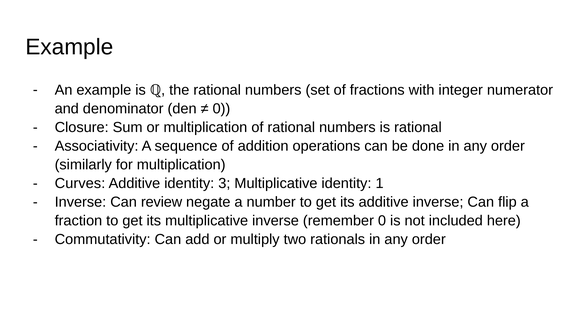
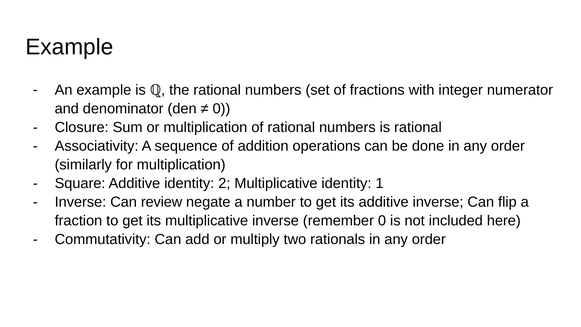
Curves: Curves -> Square (80, 183)
3: 3 -> 2 (224, 183)
